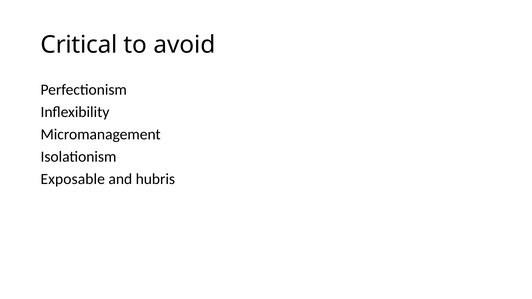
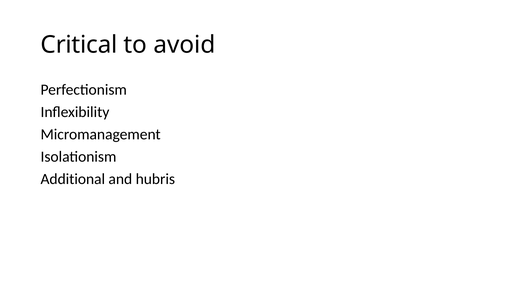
Exposable: Exposable -> Additional (73, 179)
